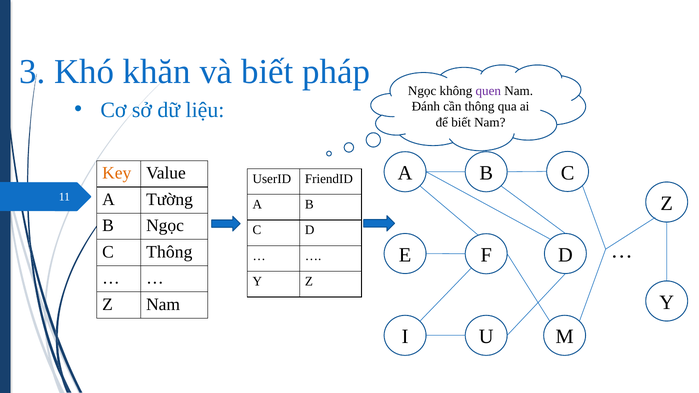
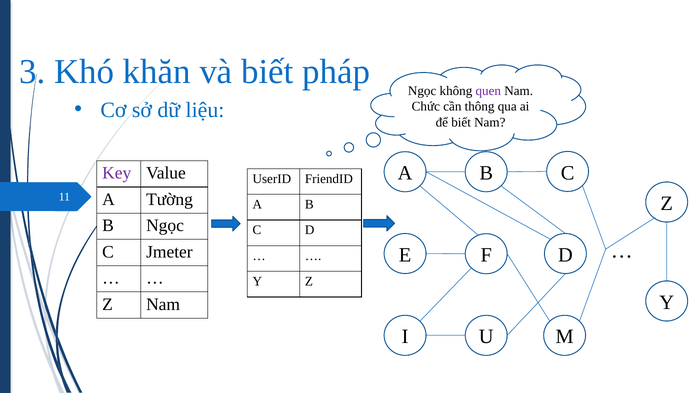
Đánh: Đánh -> Chức (426, 107)
Key colour: orange -> purple (117, 173)
C Thông: Thông -> Jmeter (169, 252)
